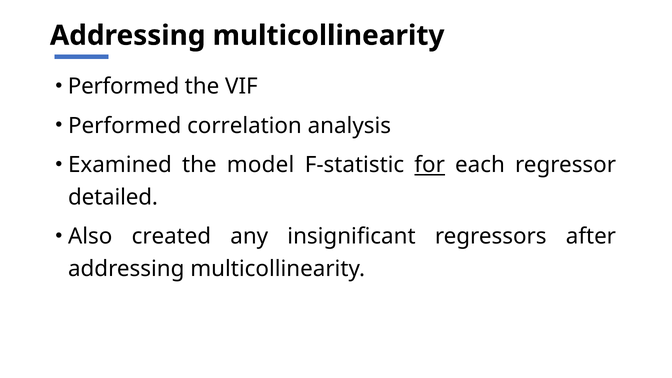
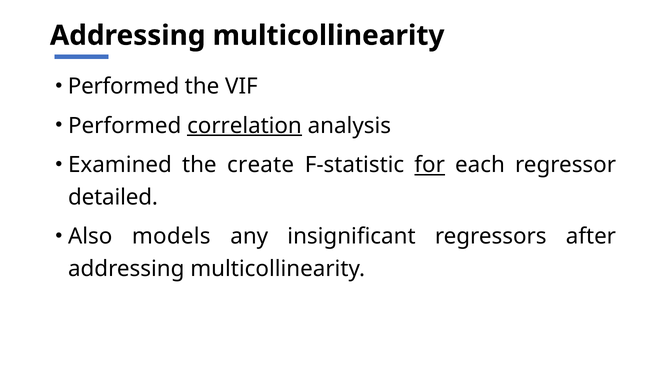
correlation underline: none -> present (244, 126)
model: model -> create (261, 165)
created: created -> models (171, 237)
